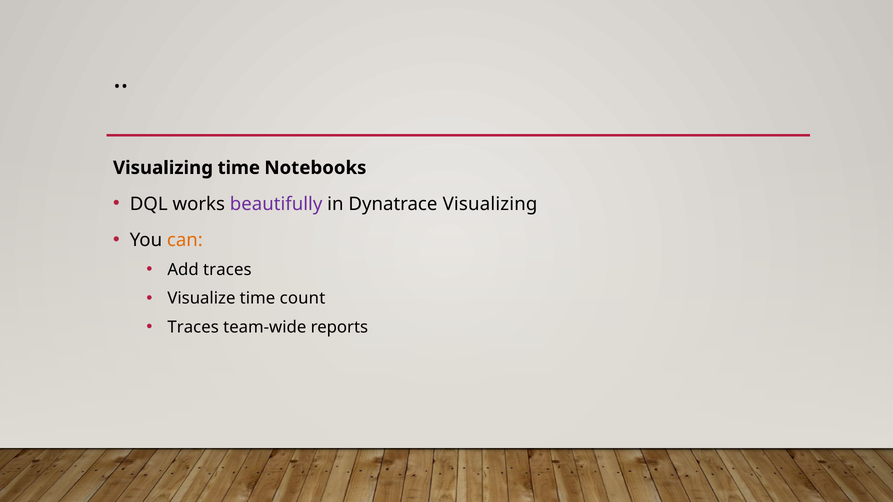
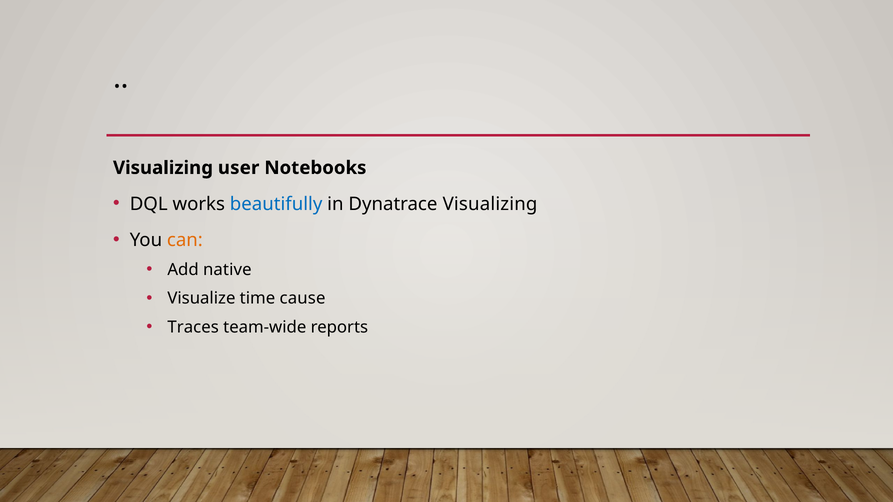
Visualizing time: time -> user (239, 168)
beautifully colour: purple -> blue (276, 204)
Add traces: traces -> native (227, 270)
count: count -> cause (303, 299)
